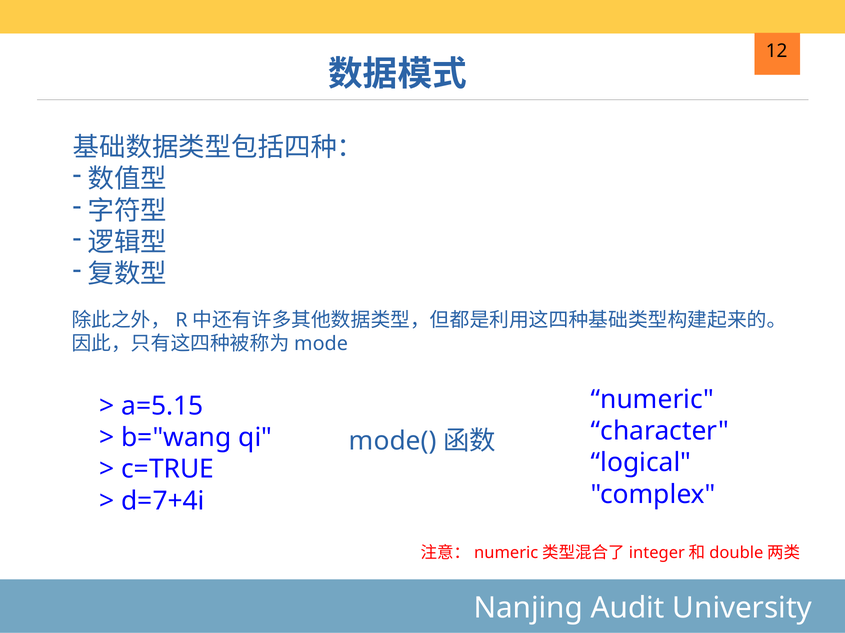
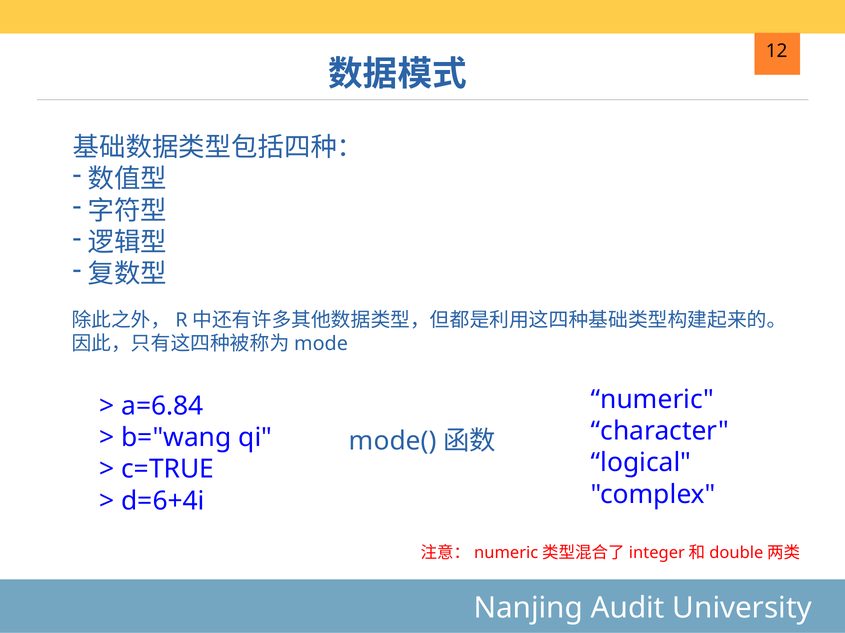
a=5.15: a=5.15 -> a=6.84 (162, 406)
d=7+4i: d=7+4i -> d=6+4i (163, 501)
